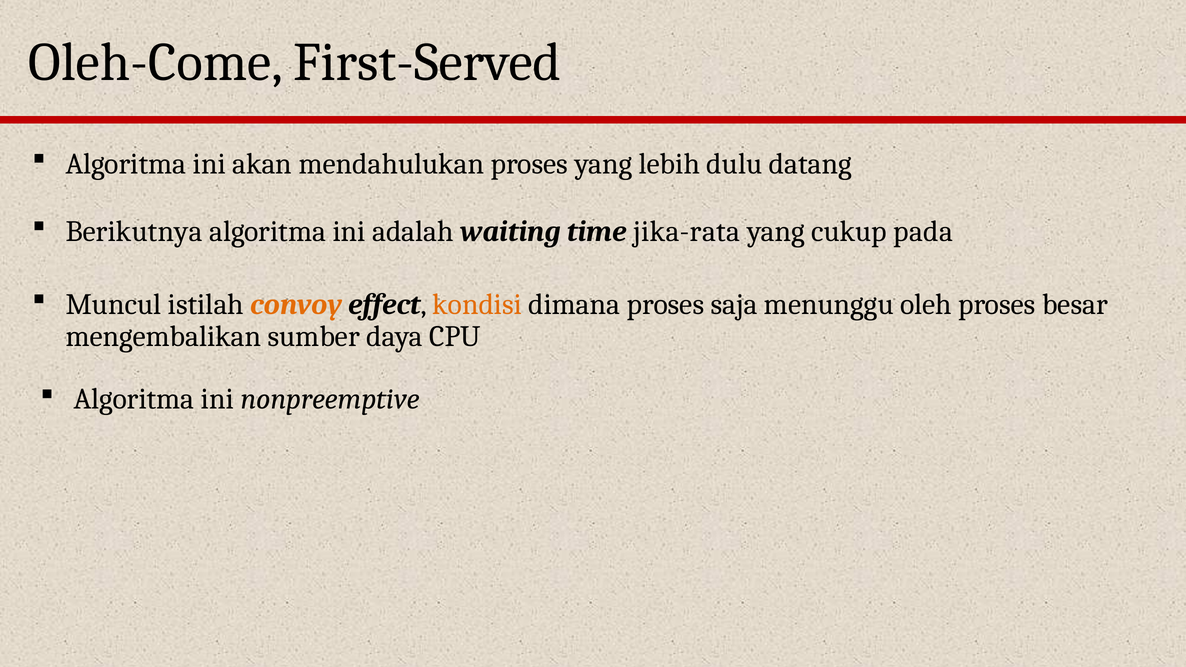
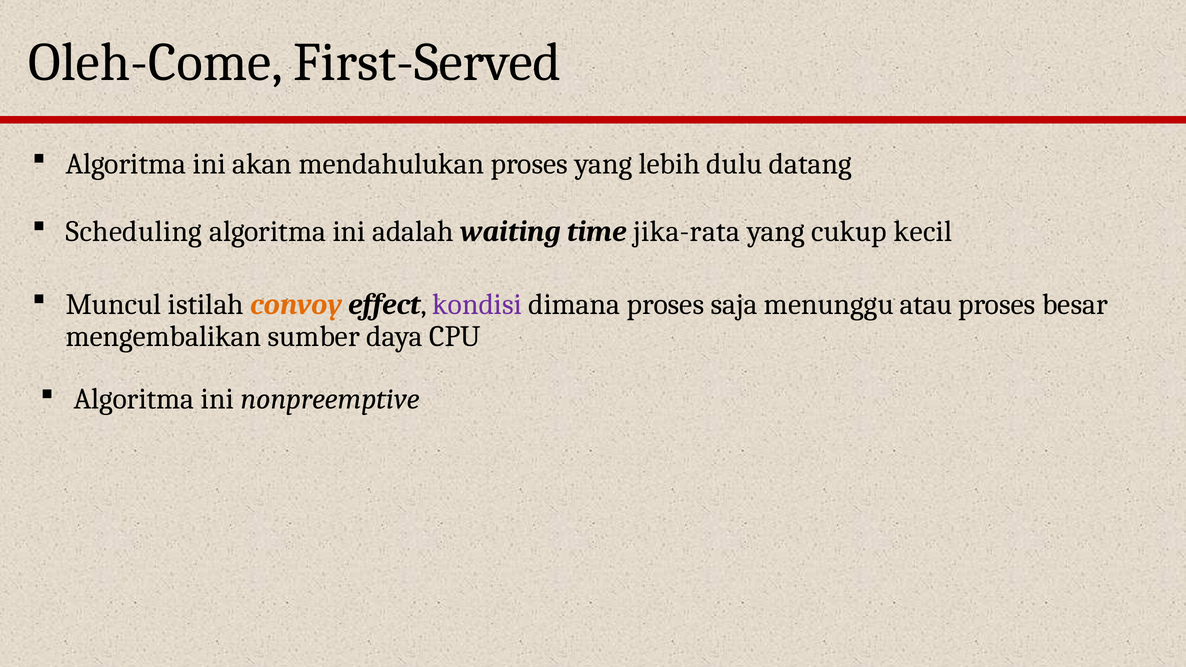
Berikutnya: Berikutnya -> Scheduling (134, 231)
pada: pada -> kecil (923, 231)
kondisi colour: orange -> purple (477, 304)
oleh: oleh -> atau (926, 304)
